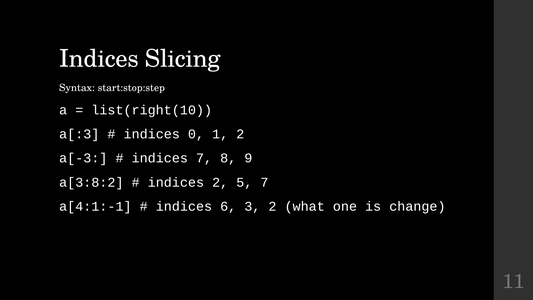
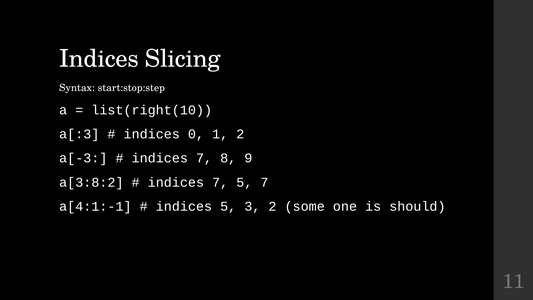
2: 2 -> 7 (220, 182)
indices 6: 6 -> 5 (228, 206)
what: what -> some (305, 206)
change: change -> should (417, 206)
